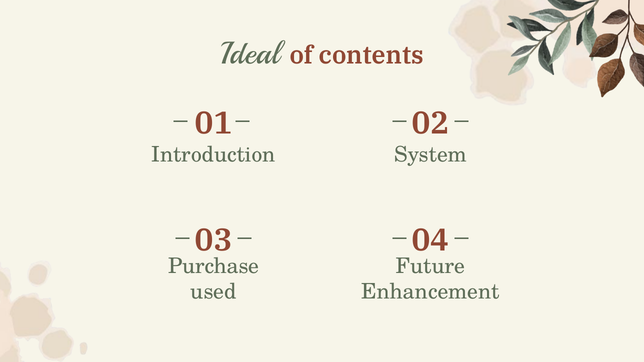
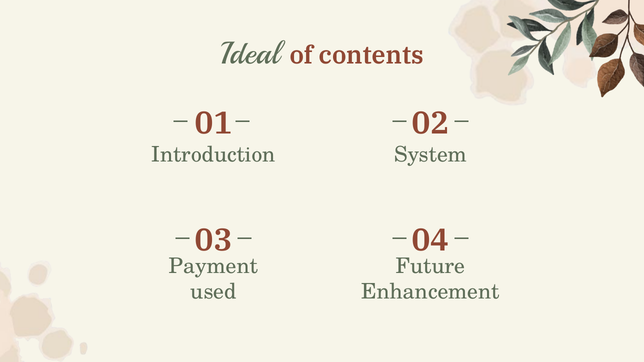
Purchase: Purchase -> Payment (213, 266)
